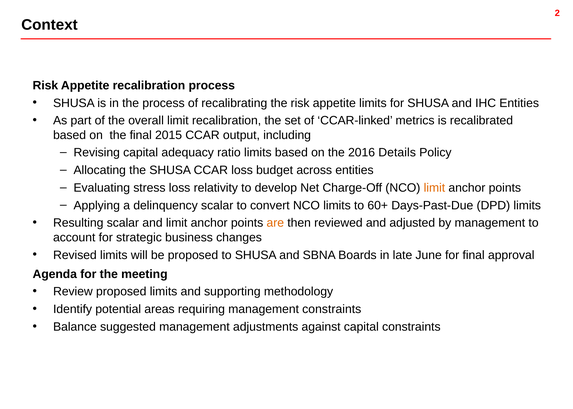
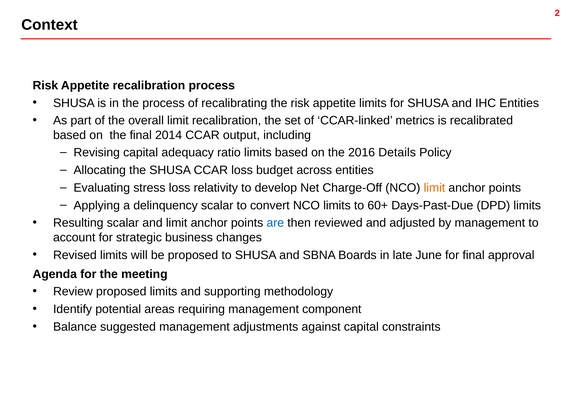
2015: 2015 -> 2014 (169, 135)
are colour: orange -> blue (275, 223)
management constraints: constraints -> component (332, 309)
